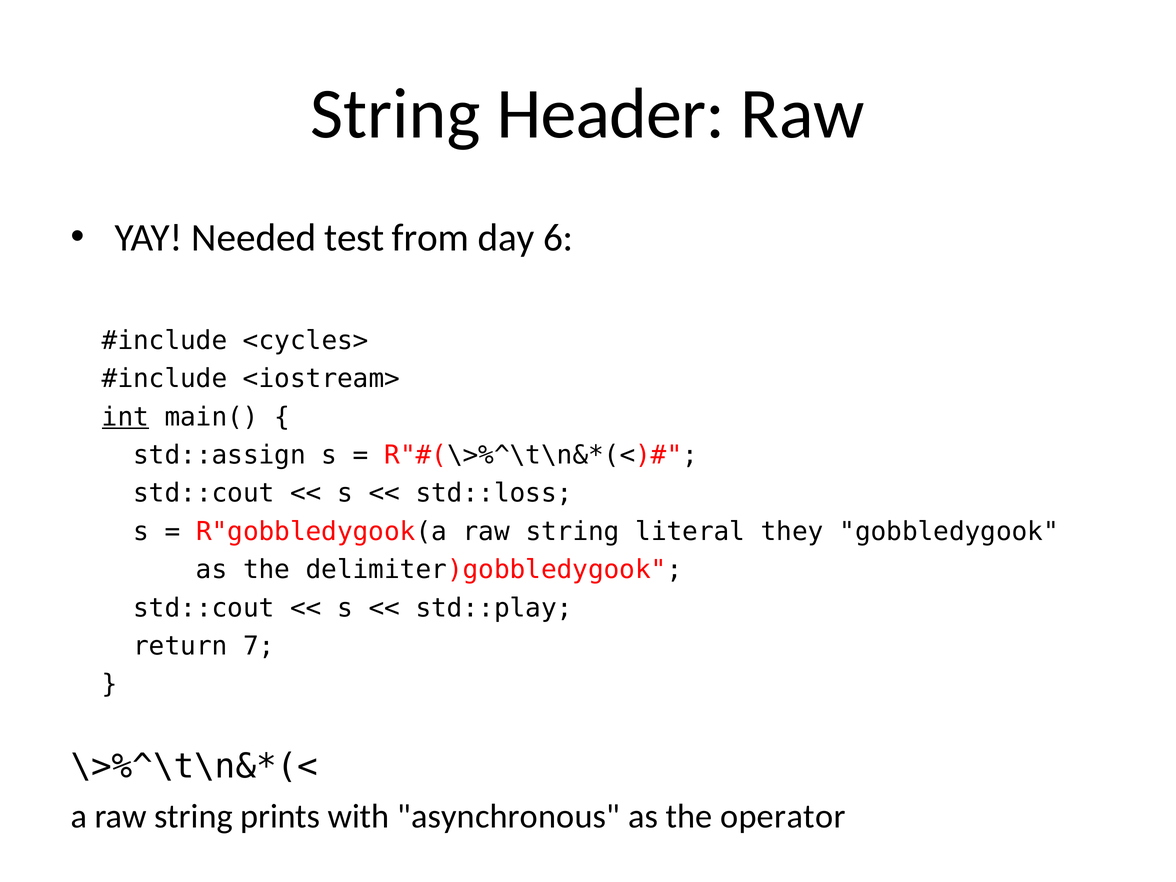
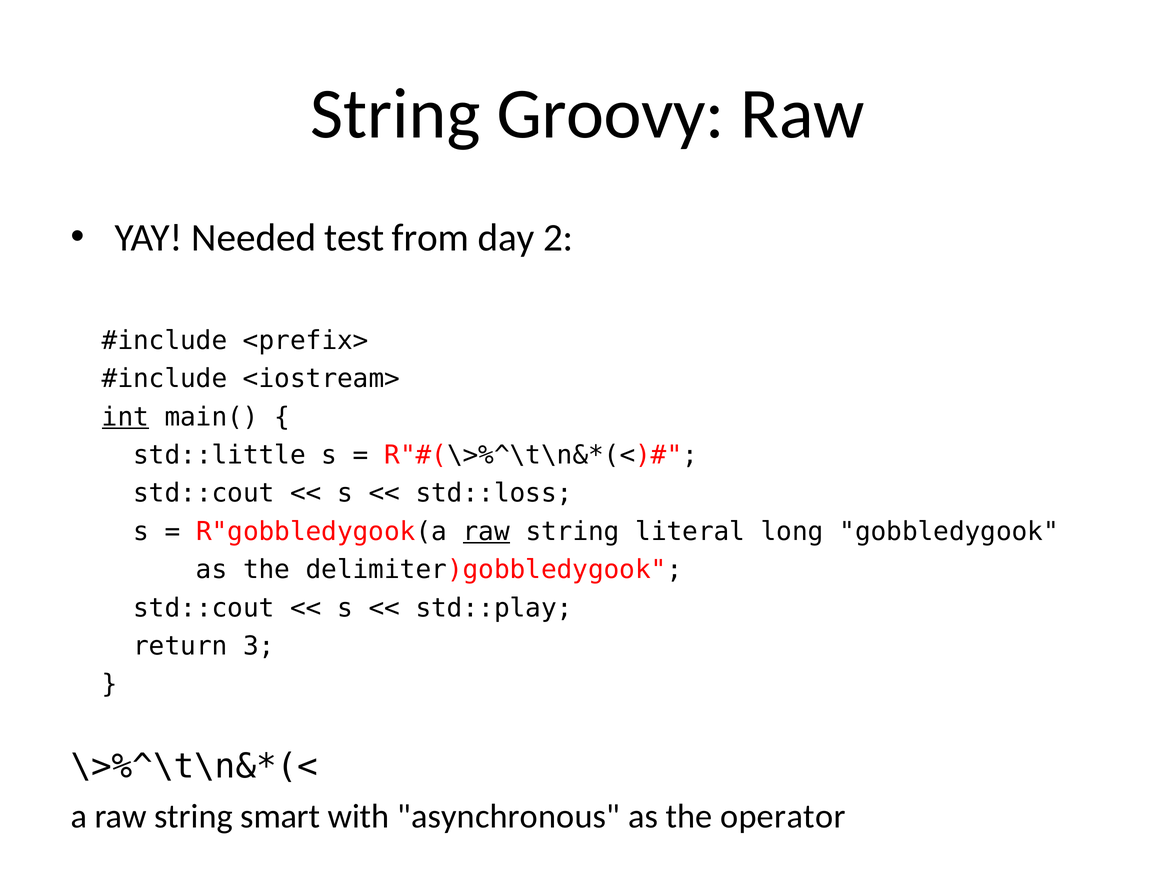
Header: Header -> Groovy (611, 114)
6: 6 -> 2 (558, 238)
<cycles>: <cycles> -> <prefix> (306, 341)
std::assign: std::assign -> std::little (220, 455)
raw underline: none -> present (486, 532)
they: they -> long (792, 532)
7: 7 -> 3 (259, 646)
prints: prints -> smart (280, 817)
